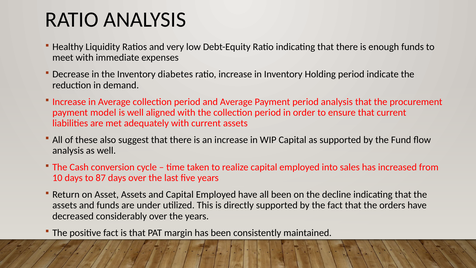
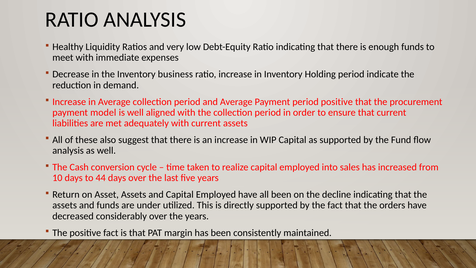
diabetes: diabetes -> business (175, 74)
period analysis: analysis -> positive (337, 102)
87: 87 -> 44 (101, 178)
